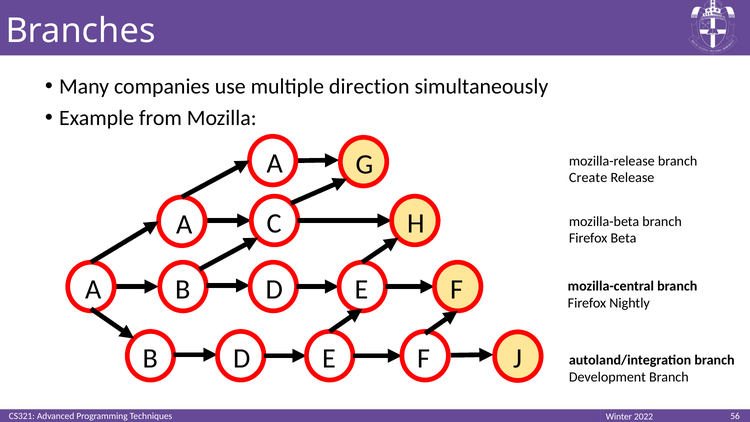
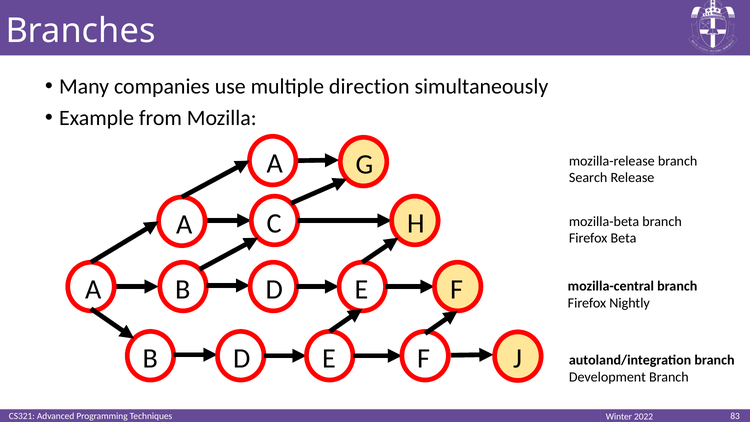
Create: Create -> Search (588, 178)
56: 56 -> 83 (735, 416)
